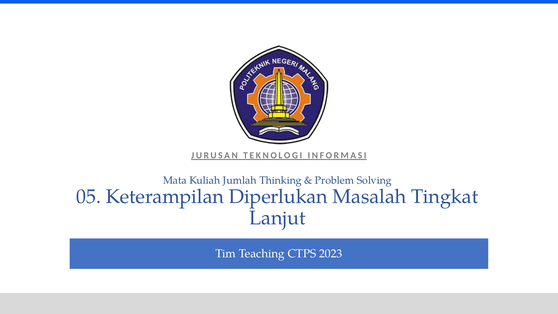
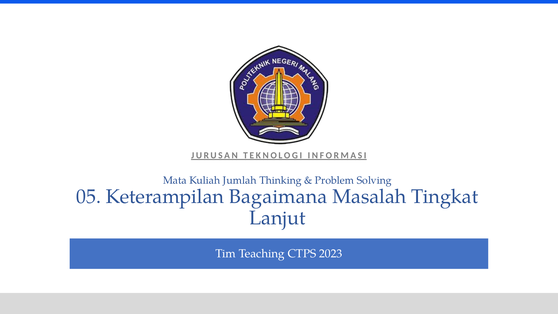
Diperlukan: Diperlukan -> Bagaimana (278, 196)
